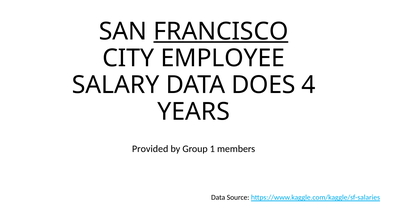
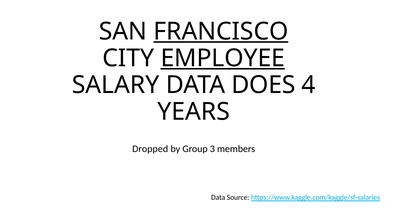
EMPLOYEE underline: none -> present (223, 58)
Provided: Provided -> Dropped (150, 149)
1: 1 -> 3 (212, 149)
